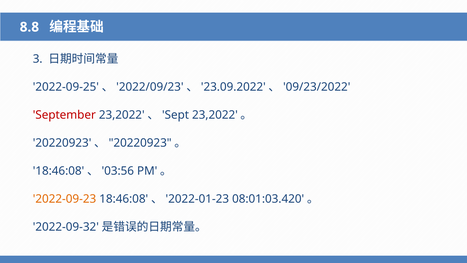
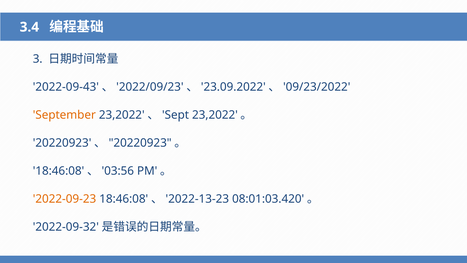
8.8: 8.8 -> 3.4 (29, 27)
2022-09-25: 2022-09-25 -> 2022-09-43 (66, 87)
September colour: red -> orange (64, 115)
2022-01-23: 2022-01-23 -> 2022-13-23 (197, 199)
